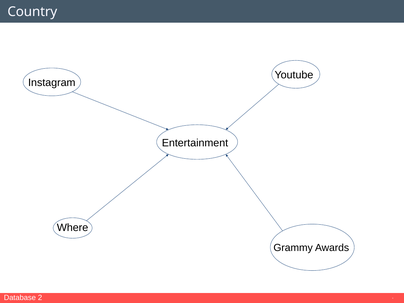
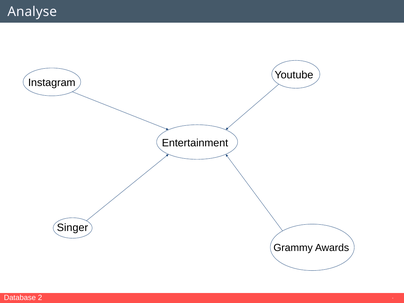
Country: Country -> Analyse (32, 12)
Where: Where -> Singer (72, 228)
